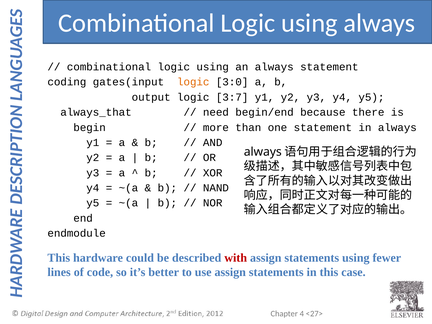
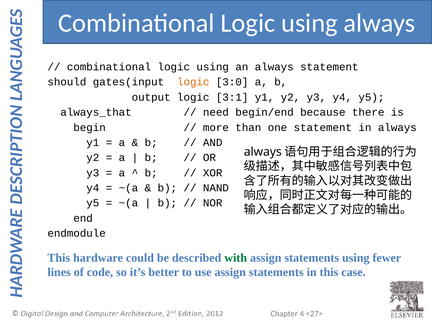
coding: coding -> should (67, 82)
3:7: 3:7 -> 3:1 (232, 97)
with colour: red -> green (236, 258)
